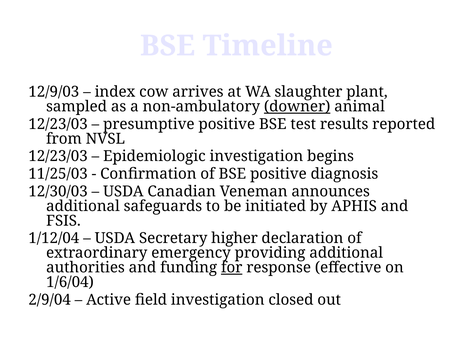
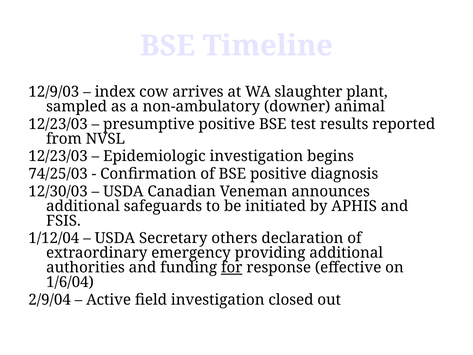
downer underline: present -> none (297, 107)
11/25/03: 11/25/03 -> 74/25/03 (58, 174)
higher: higher -> others (234, 238)
